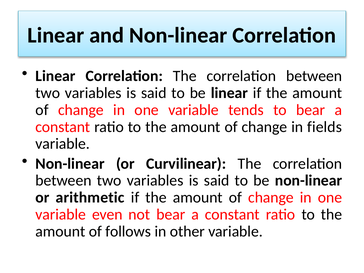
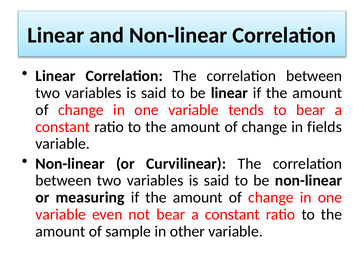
arithmetic: arithmetic -> measuring (90, 198)
follows: follows -> sample (128, 231)
